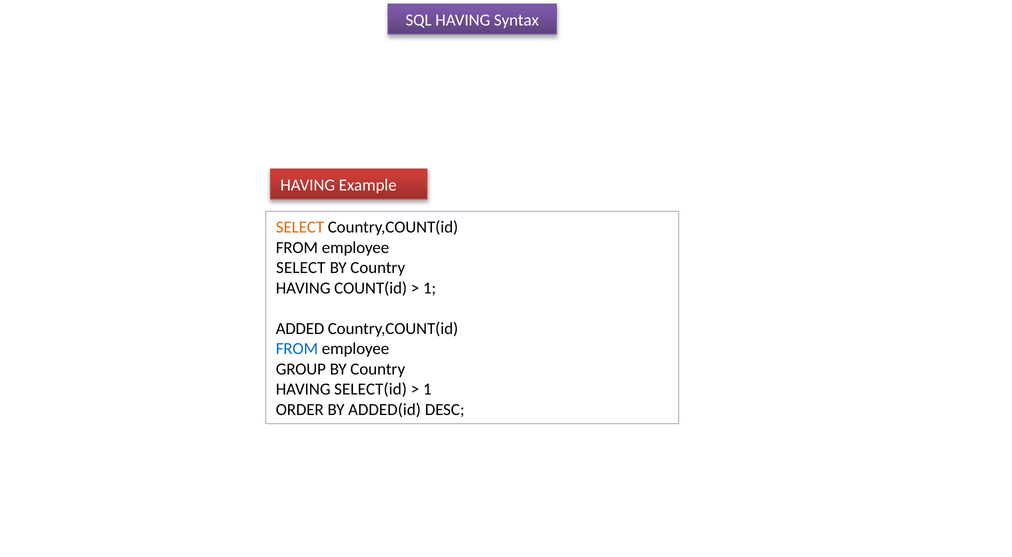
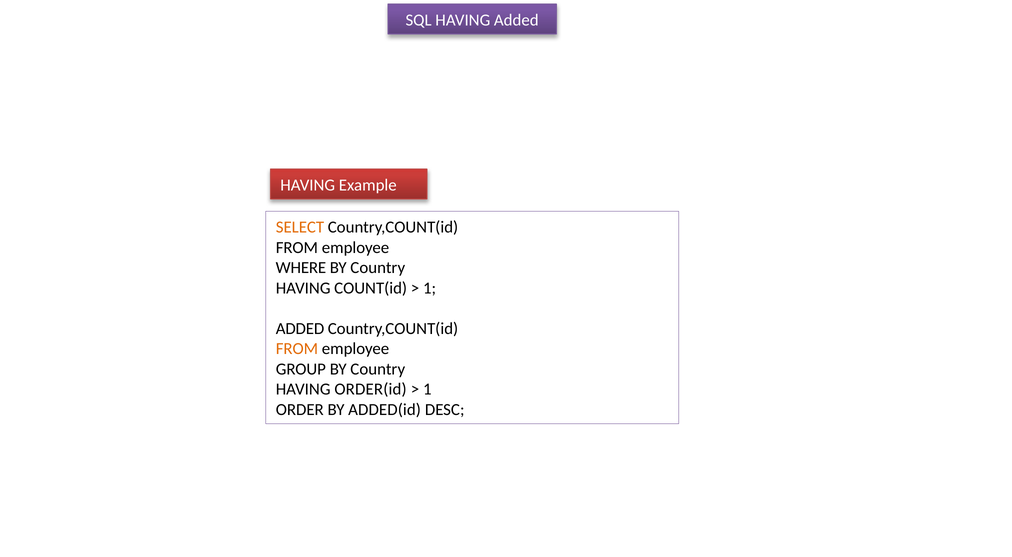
HAVING Syntax: Syntax -> Added (516, 20)
SELECT: SELECT -> WHERE (301, 268)
FROM colour: blue -> orange (297, 349)
SELECT(id: SELECT(id -> ORDER(id (371, 389)
